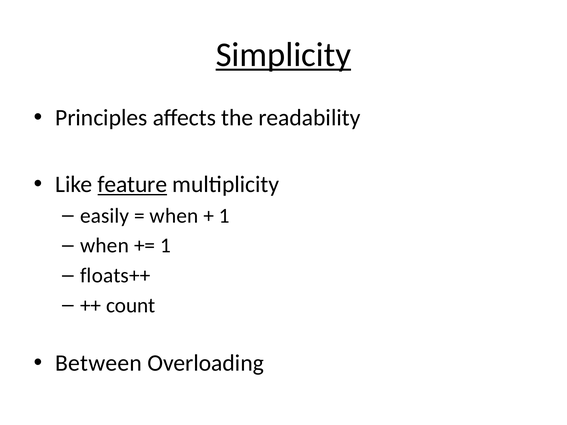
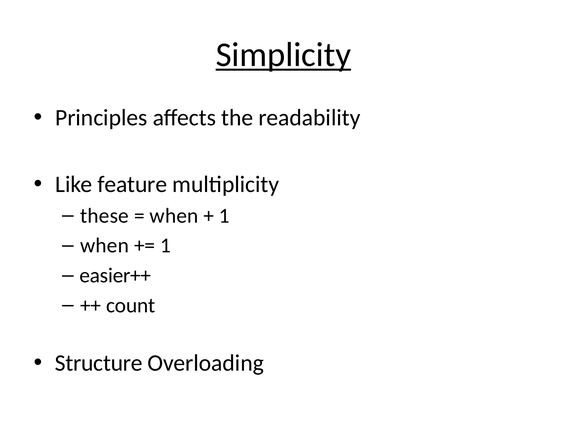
feature underline: present -> none (132, 185)
easily: easily -> these (105, 216)
floats++: floats++ -> easier++ (115, 276)
Between: Between -> Structure (99, 363)
